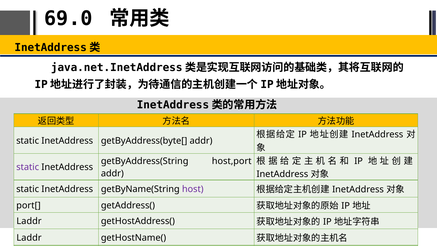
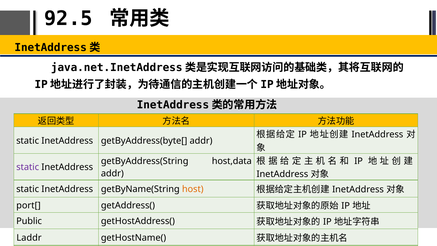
69.0: 69.0 -> 92.5 (68, 18)
host,port: host,port -> host,data (232, 161)
host colour: purple -> orange (193, 189)
Laddr: Laddr -> Public (29, 221)
